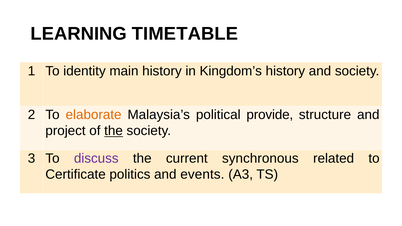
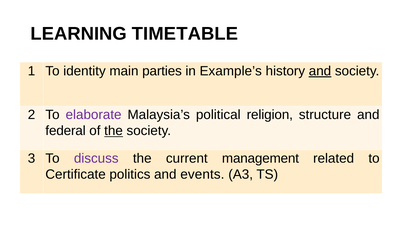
main history: history -> parties (162, 71)
Kingdom’s: Kingdom’s -> Example’s (231, 71)
and underline: none -> present (320, 71)
elaborate colour: orange -> purple (94, 115)
provide: provide -> religion (270, 115)
project: project -> federal (66, 131)
synchronous: synchronous -> management (260, 159)
